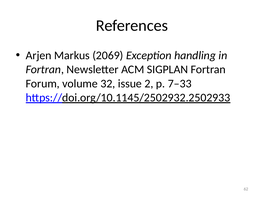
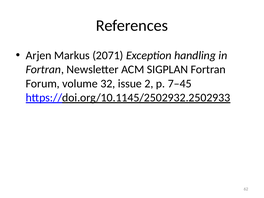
2069: 2069 -> 2071 (108, 55)
7‒33: 7‒33 -> 7‒45 (180, 84)
